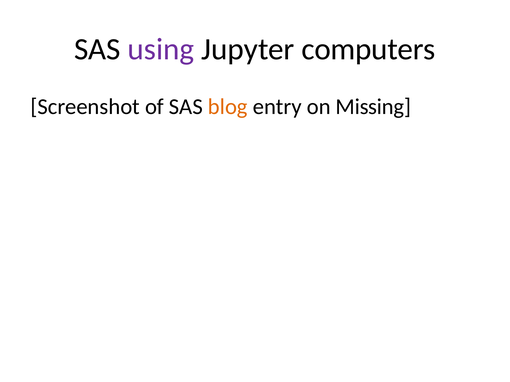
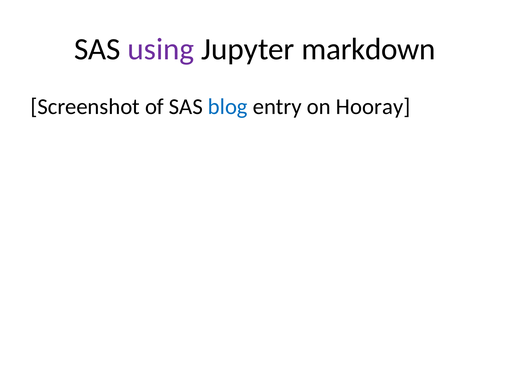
computers: computers -> markdown (369, 49)
blog colour: orange -> blue (228, 107)
Missing: Missing -> Hooray (373, 107)
